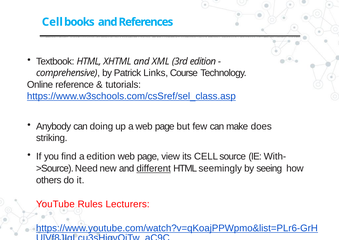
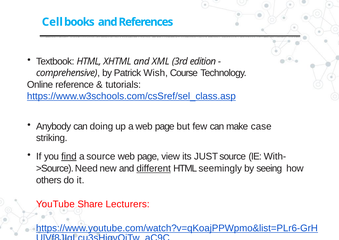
Links: Links -> Wish (156, 73)
does: does -> case (261, 126)
find underline: none -> present (69, 156)
a edition: edition -> source (101, 156)
its CELL: CELL -> JUST (206, 156)
Rules: Rules -> Share (90, 204)
